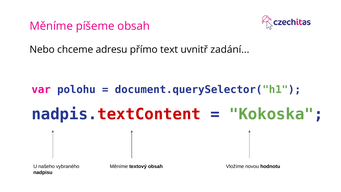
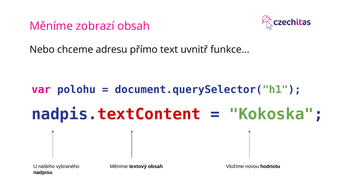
píšeme: píšeme -> zobrazí (95, 26)
zadání: zadání -> funkce (230, 50)
